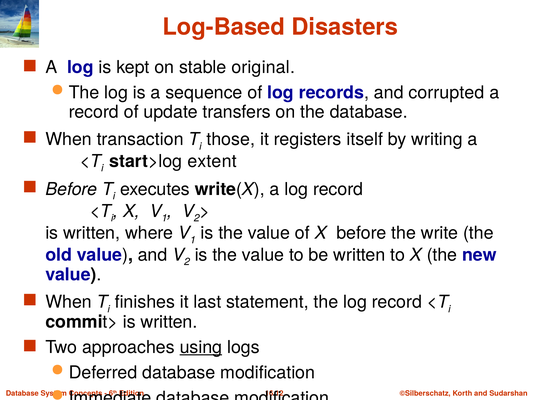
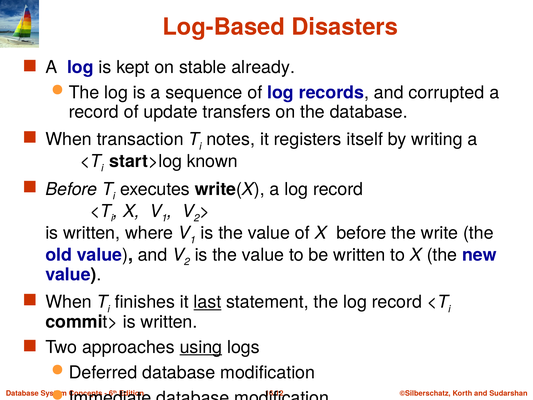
original: original -> already (263, 67)
those: those -> notes (231, 139)
extent: extent -> known (212, 161)
last underline: none -> present (207, 302)
